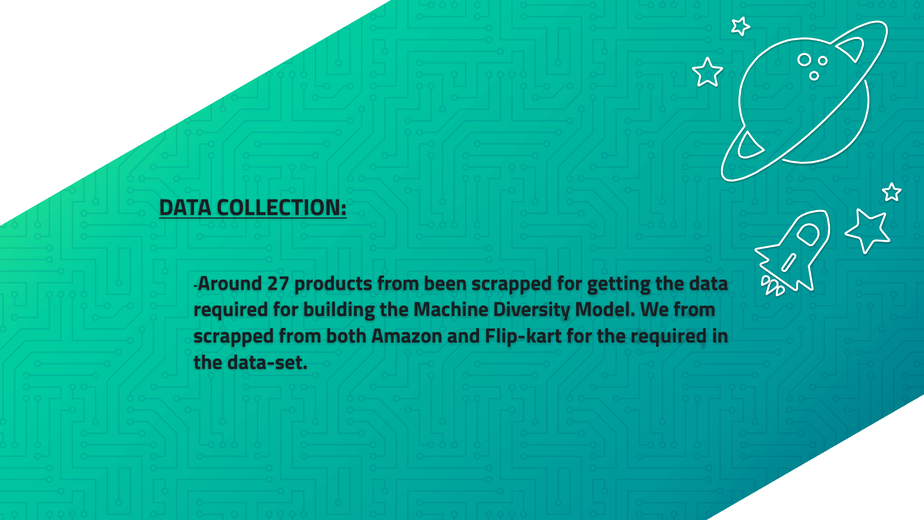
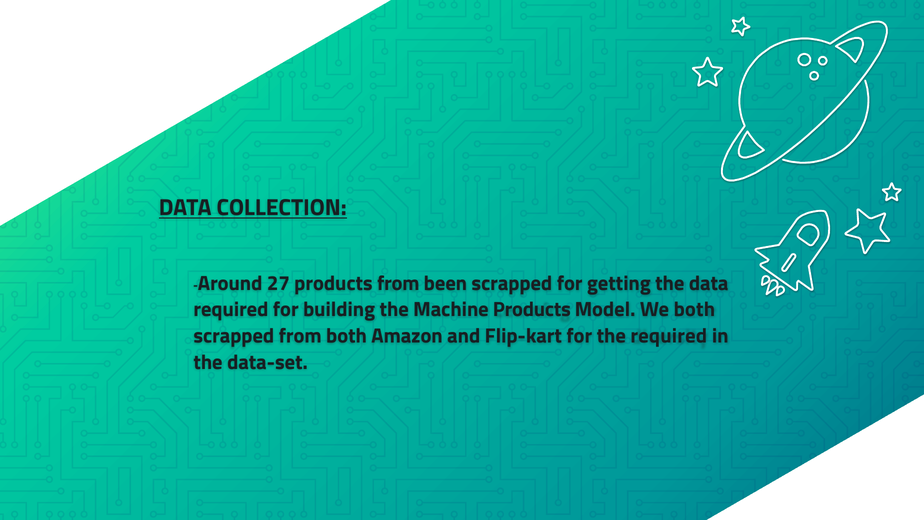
Machine Diversity: Diversity -> Products (532, 309)
We from: from -> both (694, 309)
